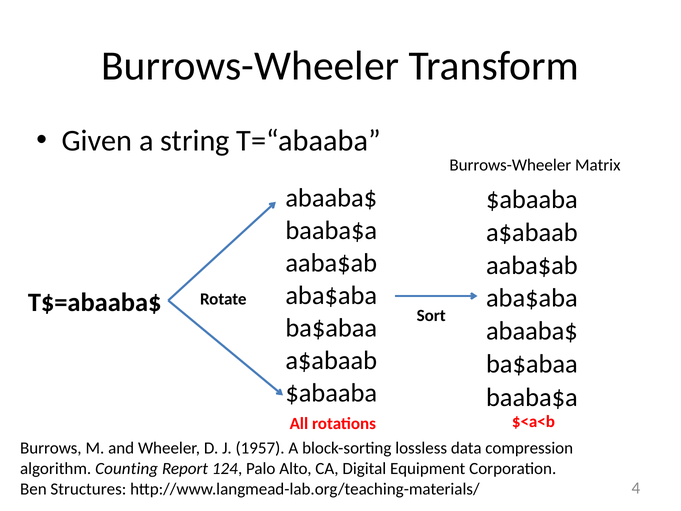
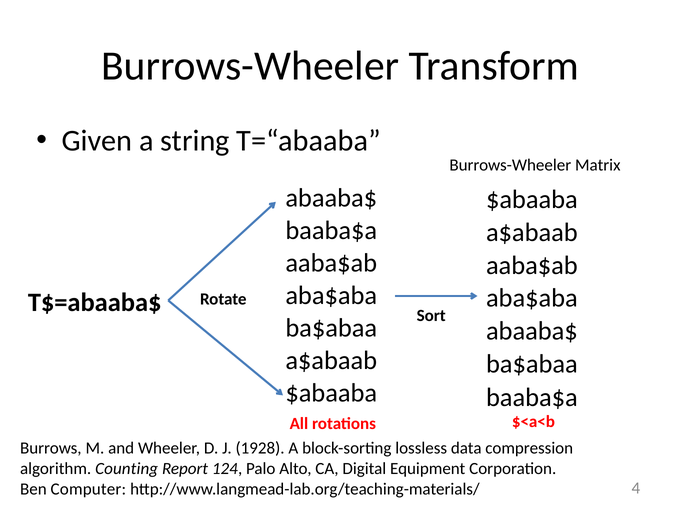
1957: 1957 -> 1928 (260, 448)
Structures: Structures -> Computer (88, 489)
